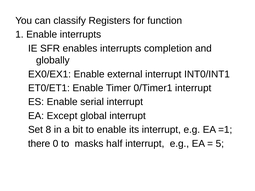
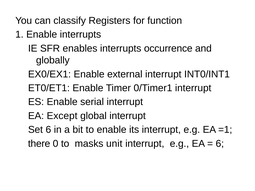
completion: completion -> occurrence (168, 48)
Set 8: 8 -> 6 (48, 130)
half: half -> unit (114, 144)
5: 5 -> 6 (220, 144)
